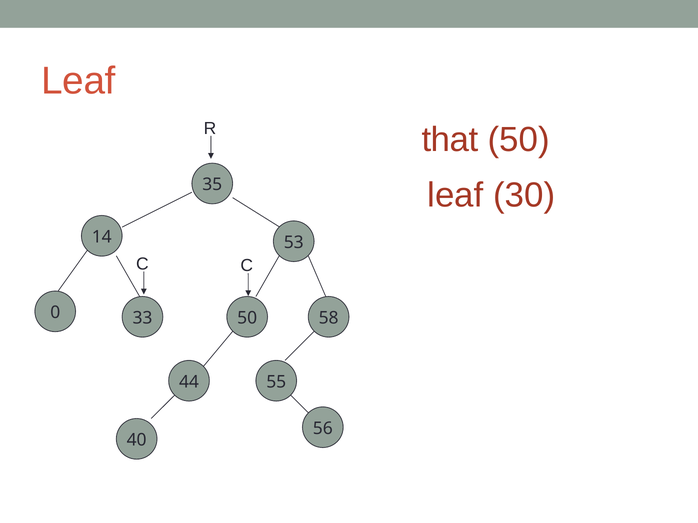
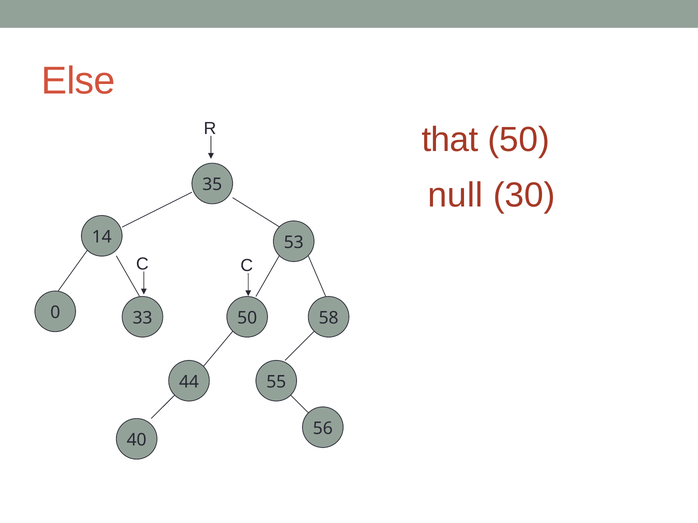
Leaf: Leaf -> Else (78, 81)
leaf: leaf -> null (455, 195)
